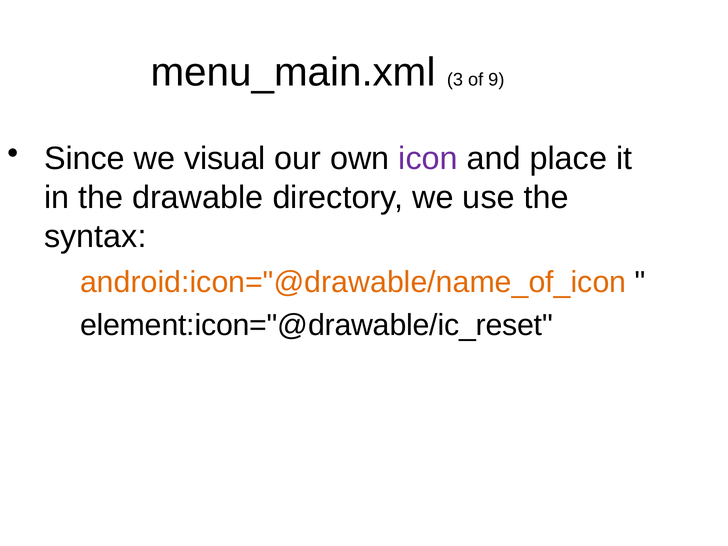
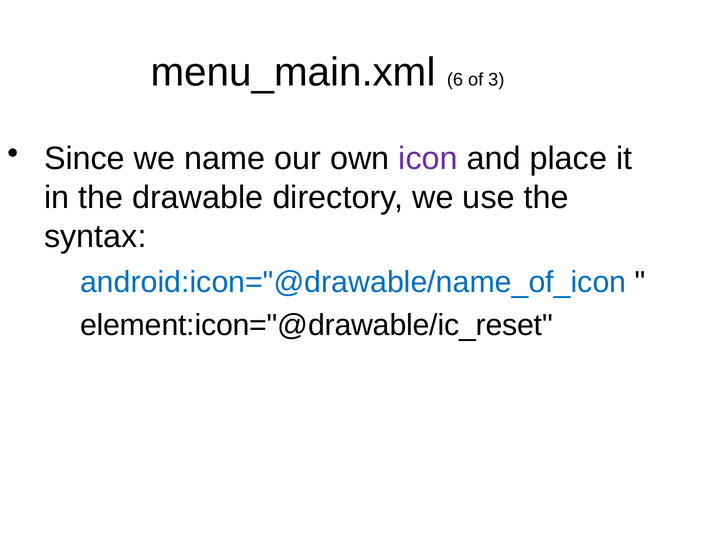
3: 3 -> 6 (455, 80)
9: 9 -> 3 (496, 80)
visual: visual -> name (225, 159)
android:icon="@drawable/name_of_icon colour: orange -> blue (353, 282)
